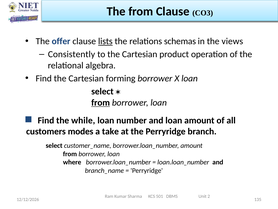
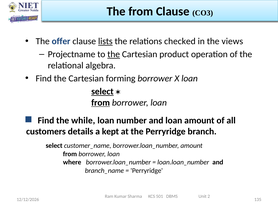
schemas: schemas -> checked (180, 41)
Consistently: Consistently -> Projectname (72, 54)
the underline: none -> present (114, 54)
select underline: none -> present (102, 91)
modes: modes -> details (81, 131)
take: take -> kept (110, 131)
